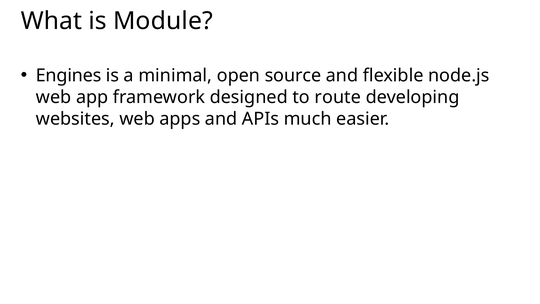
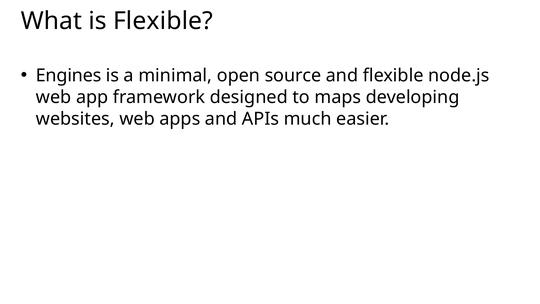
is Module: Module -> Flexible (163, 21)
route: route -> maps (338, 97)
